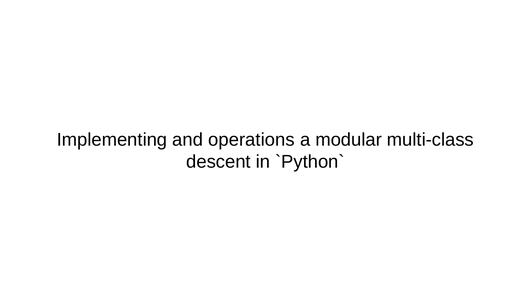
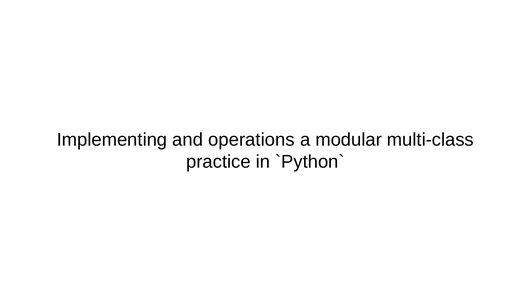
descent: descent -> practice (218, 162)
